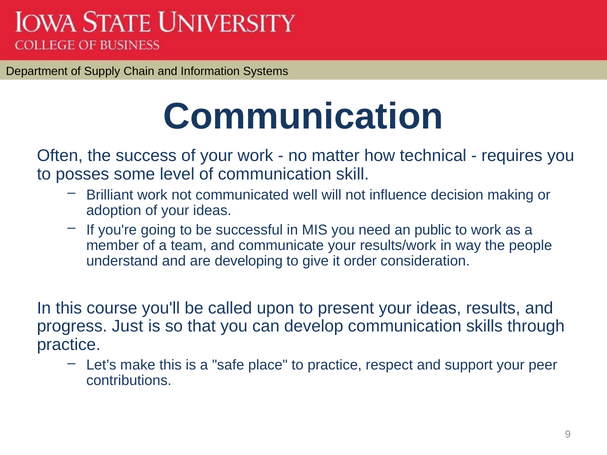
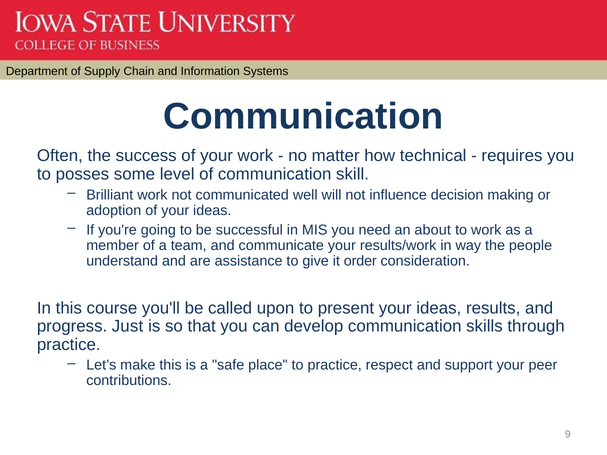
public: public -> about (433, 230)
developing: developing -> assistance (249, 261)
